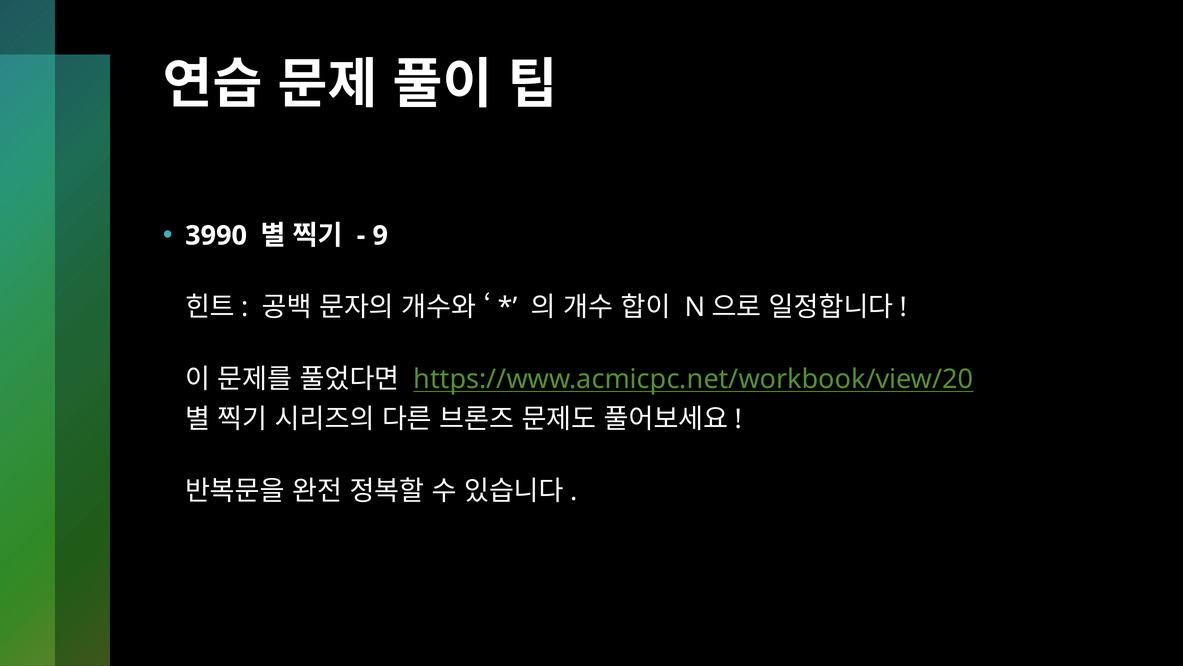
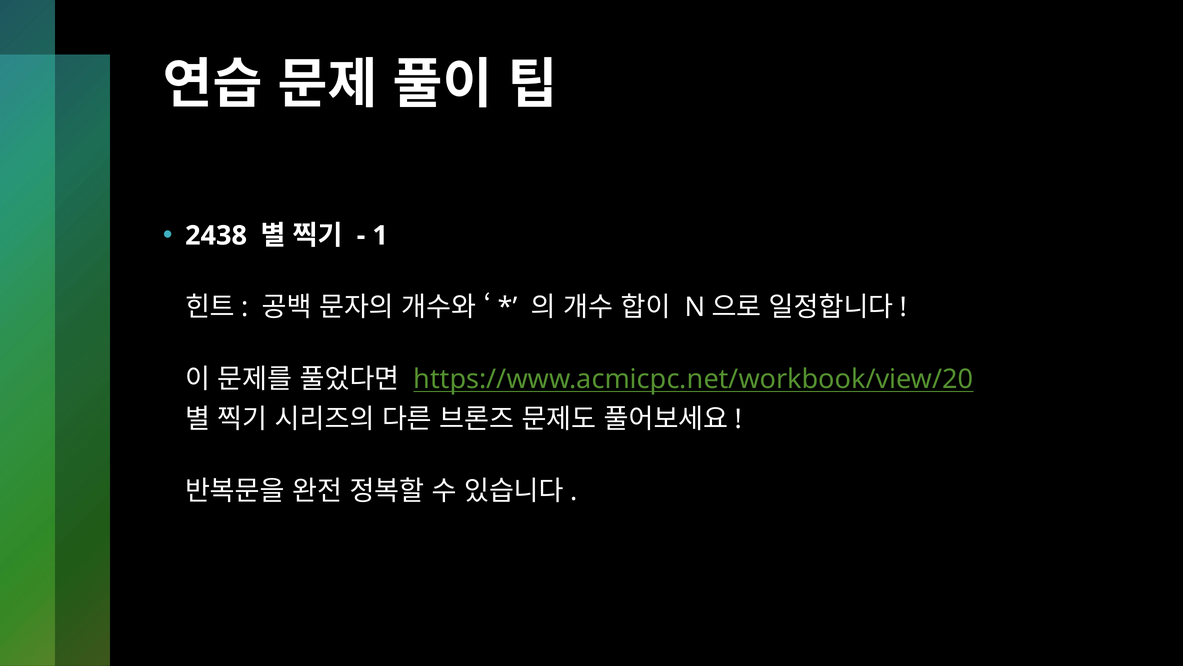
3990: 3990 -> 2438 (216, 235)
9: 9 -> 1 (380, 235)
